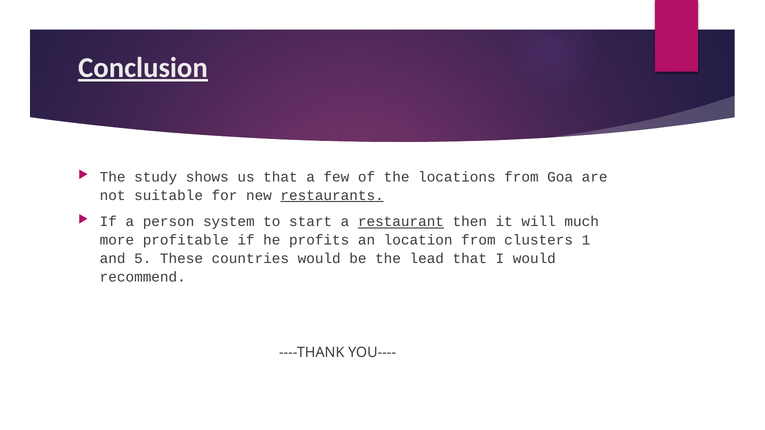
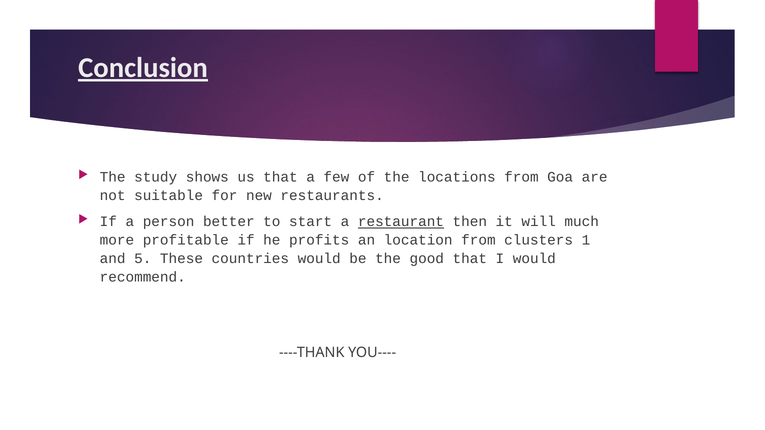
restaurants underline: present -> none (332, 195)
system: system -> better (229, 222)
lead: lead -> good (427, 259)
